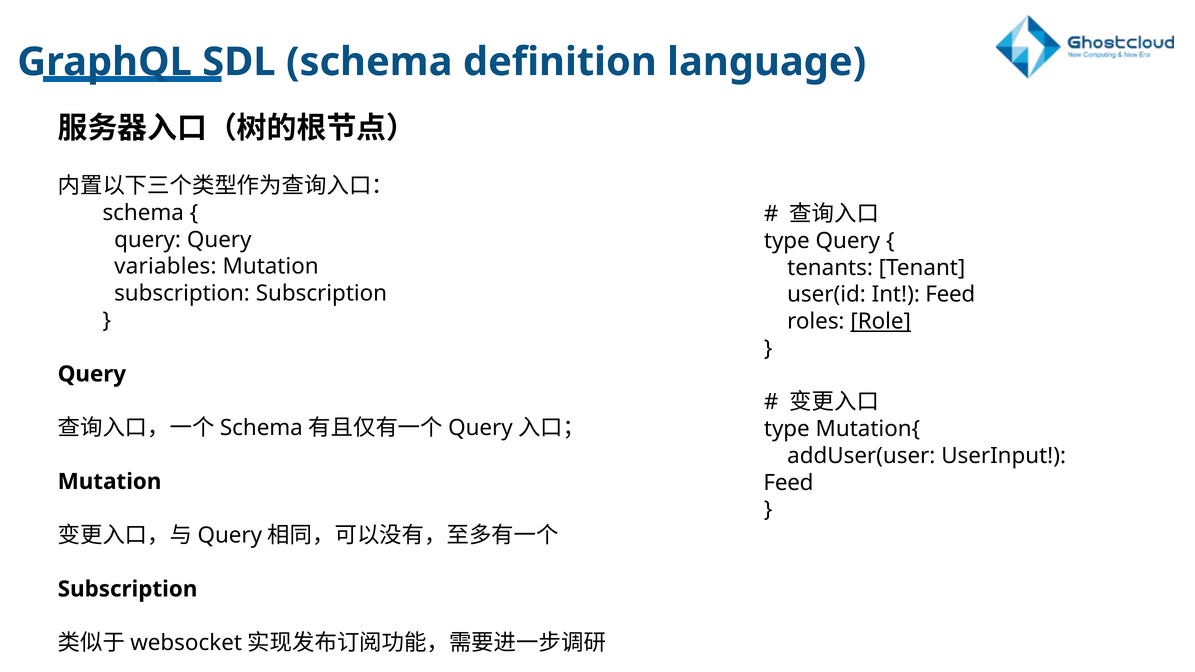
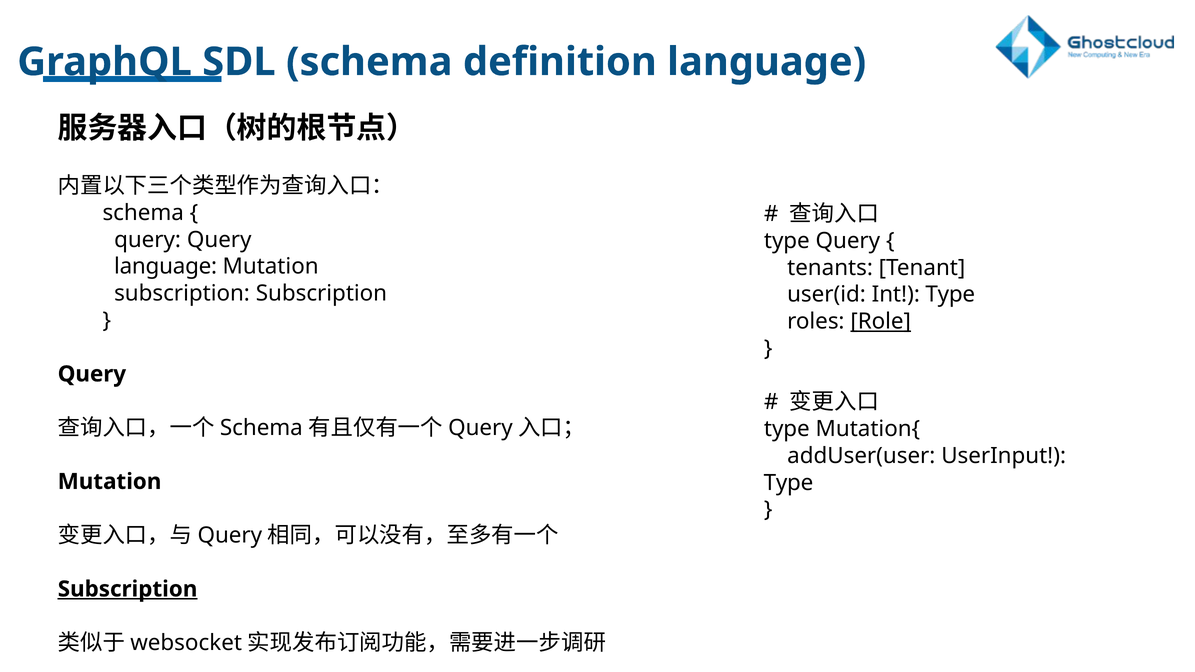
variables: variables -> language (166, 267)
Int Feed: Feed -> Type (950, 295)
Feed: Feed -> Type (789, 483)
Subscription underline: none -> present (128, 589)
